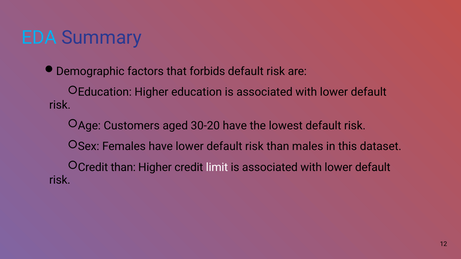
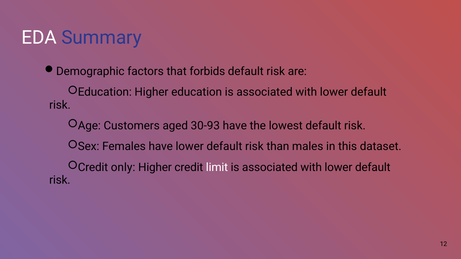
EDA colour: light blue -> white (39, 38)
30-20: 30-20 -> 30-93 (205, 126)
Credit than: than -> only (123, 168)
